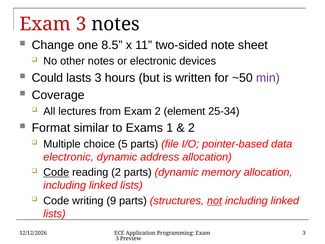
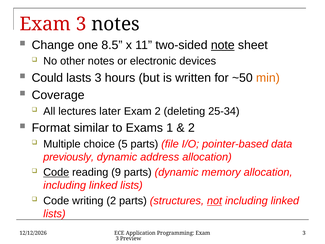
note underline: none -> present (223, 45)
min colour: purple -> orange (268, 78)
from: from -> later (110, 111)
element: element -> deleting (184, 111)
electronic: electronic -> previously (69, 157)
reading 2: 2 -> 9 (116, 172)
writing 9: 9 -> 2 (111, 200)
